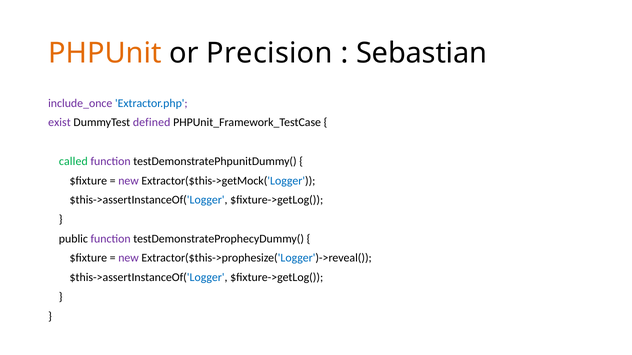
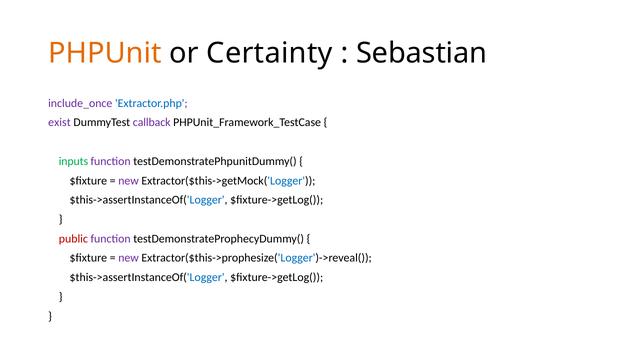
Precision: Precision -> Certainty (270, 53)
defined: defined -> callback (152, 123)
called: called -> inputs (73, 161)
public colour: black -> red (73, 239)
